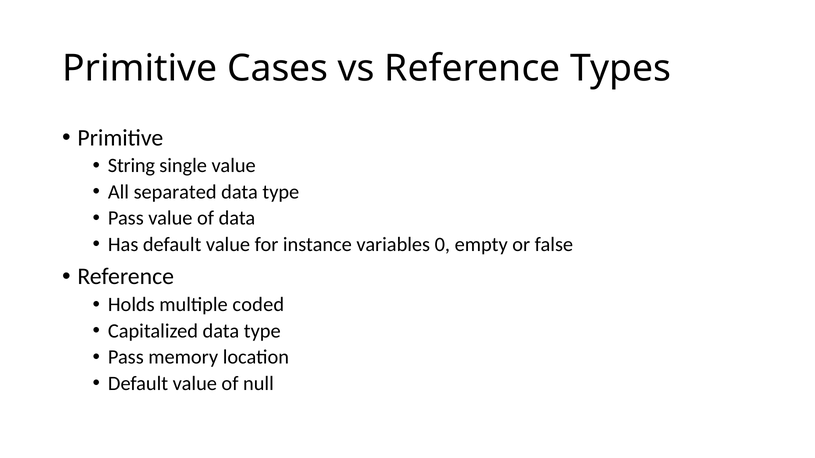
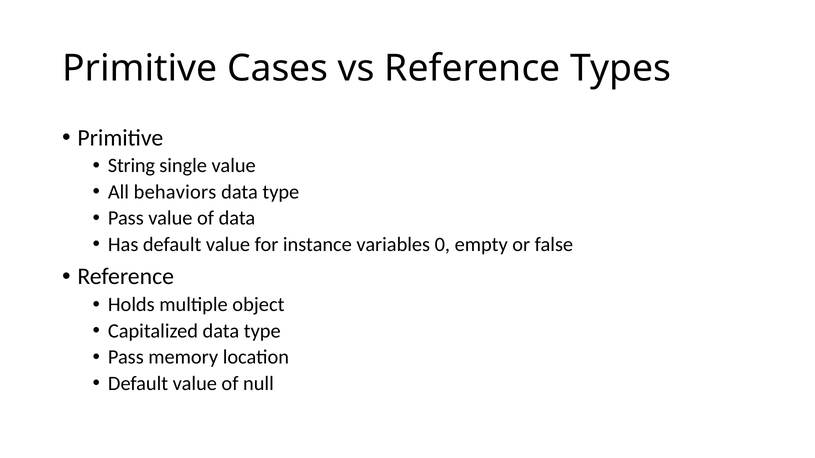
separated: separated -> behaviors (175, 192)
coded: coded -> object (258, 305)
